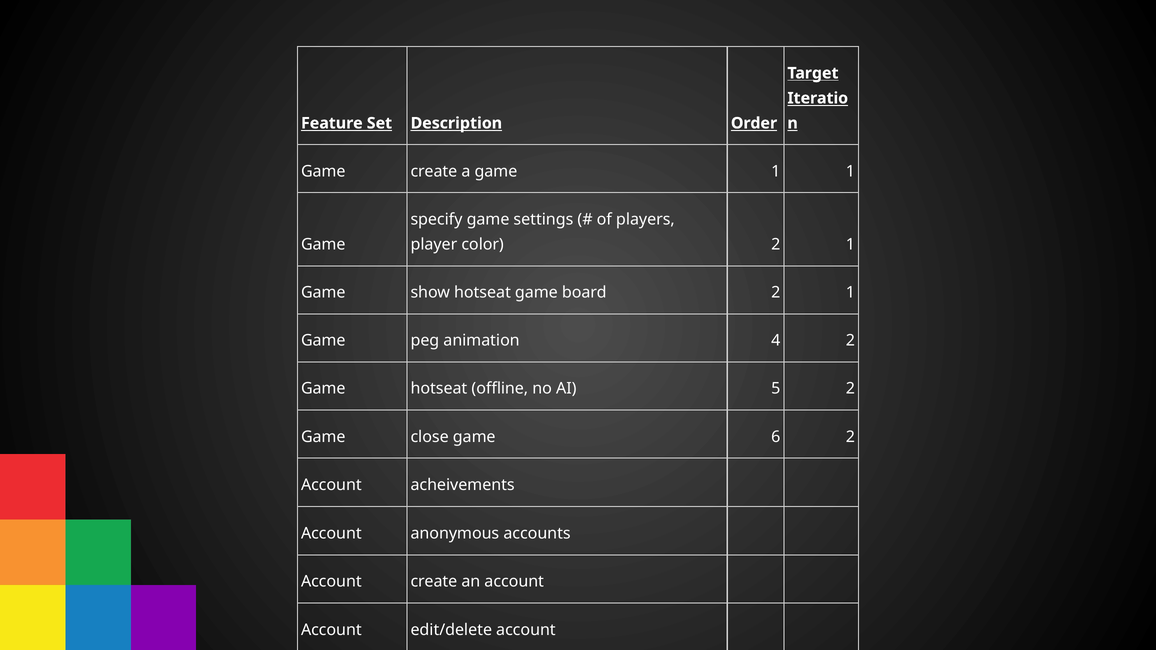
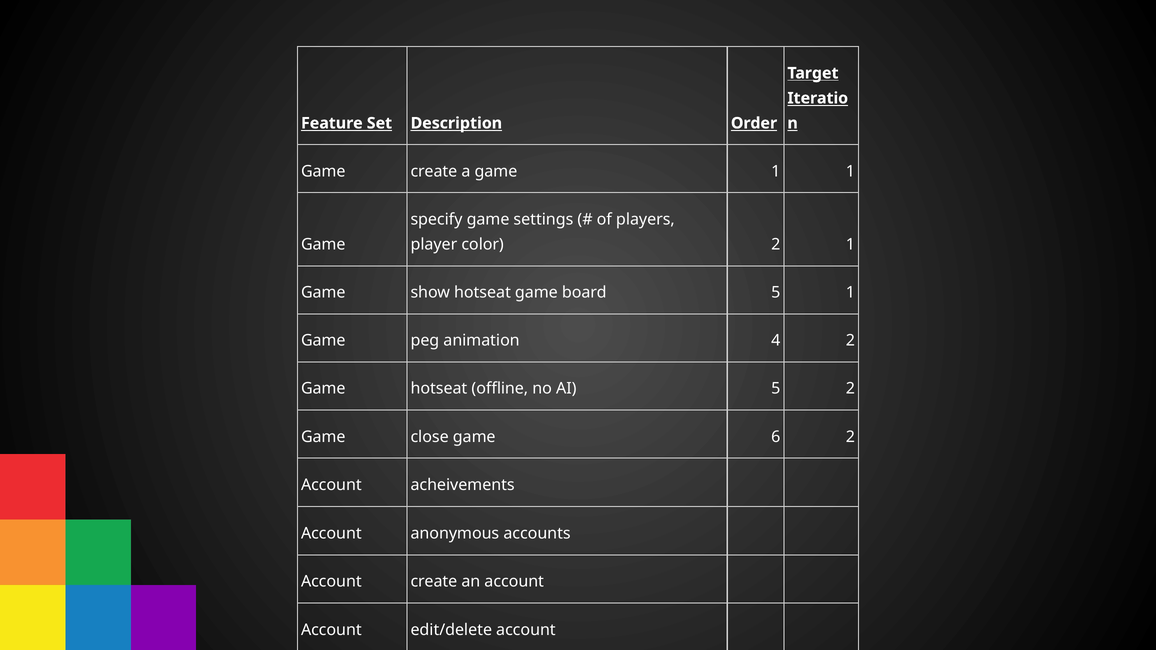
board 2: 2 -> 5 (776, 293)
